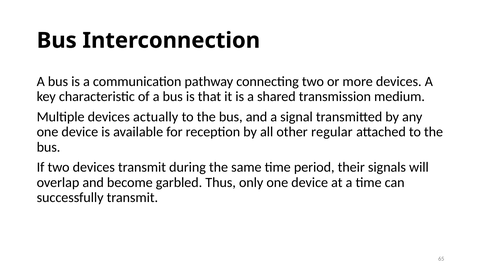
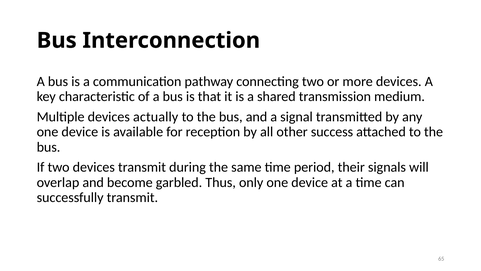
regular: regular -> success (332, 132)
